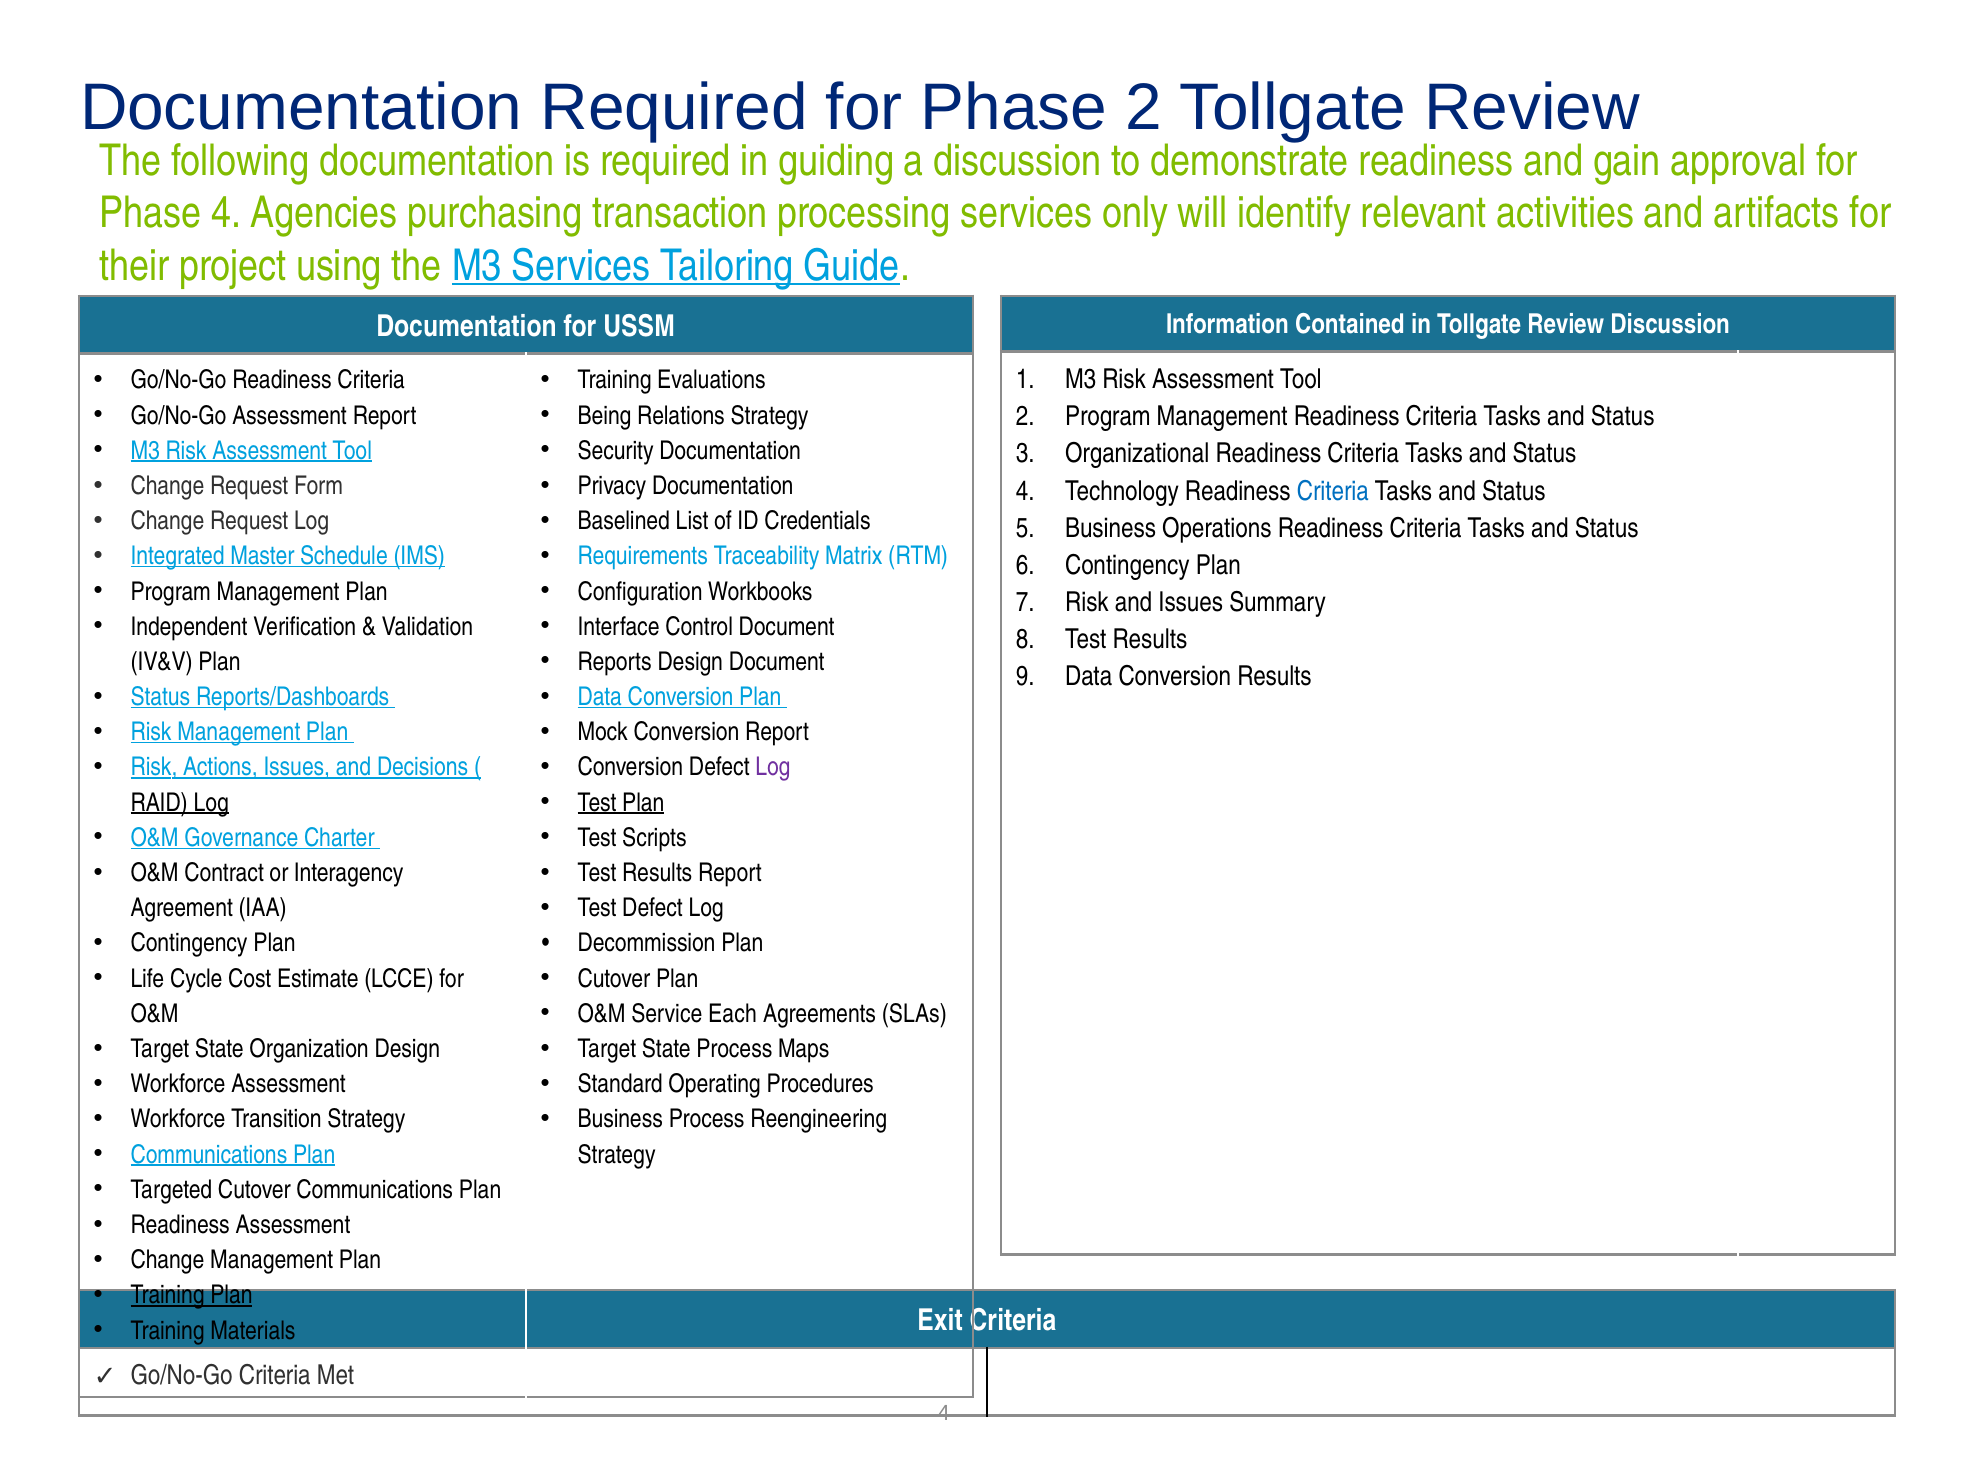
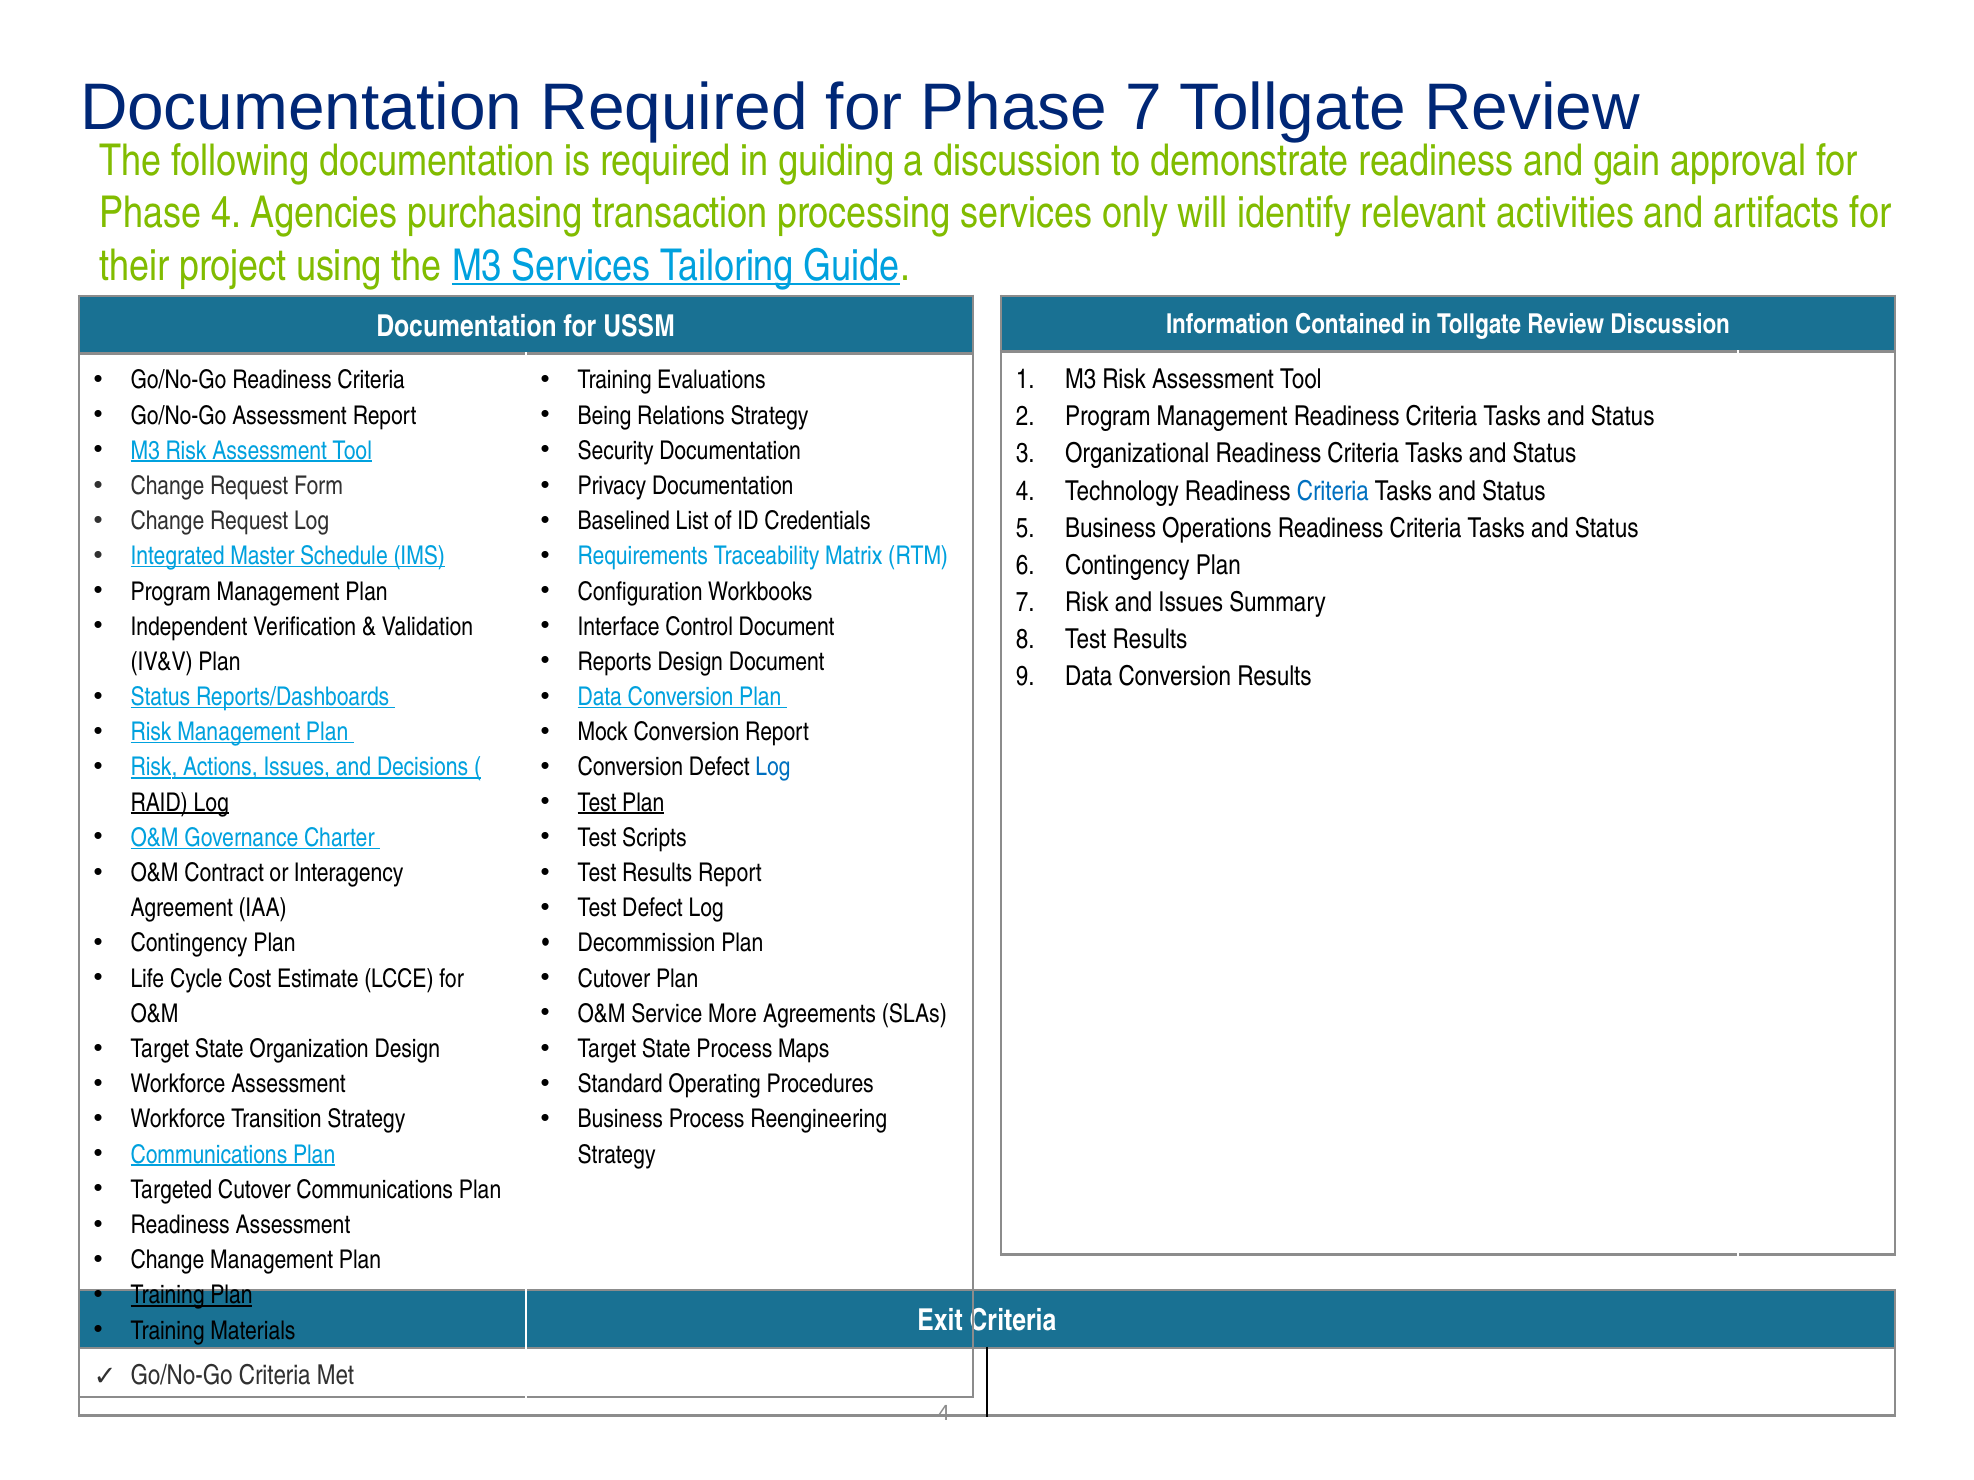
Phase 2: 2 -> 7 (1144, 108)
Log colour: purple -> blue (773, 768)
Each: Each -> More (733, 1014)
